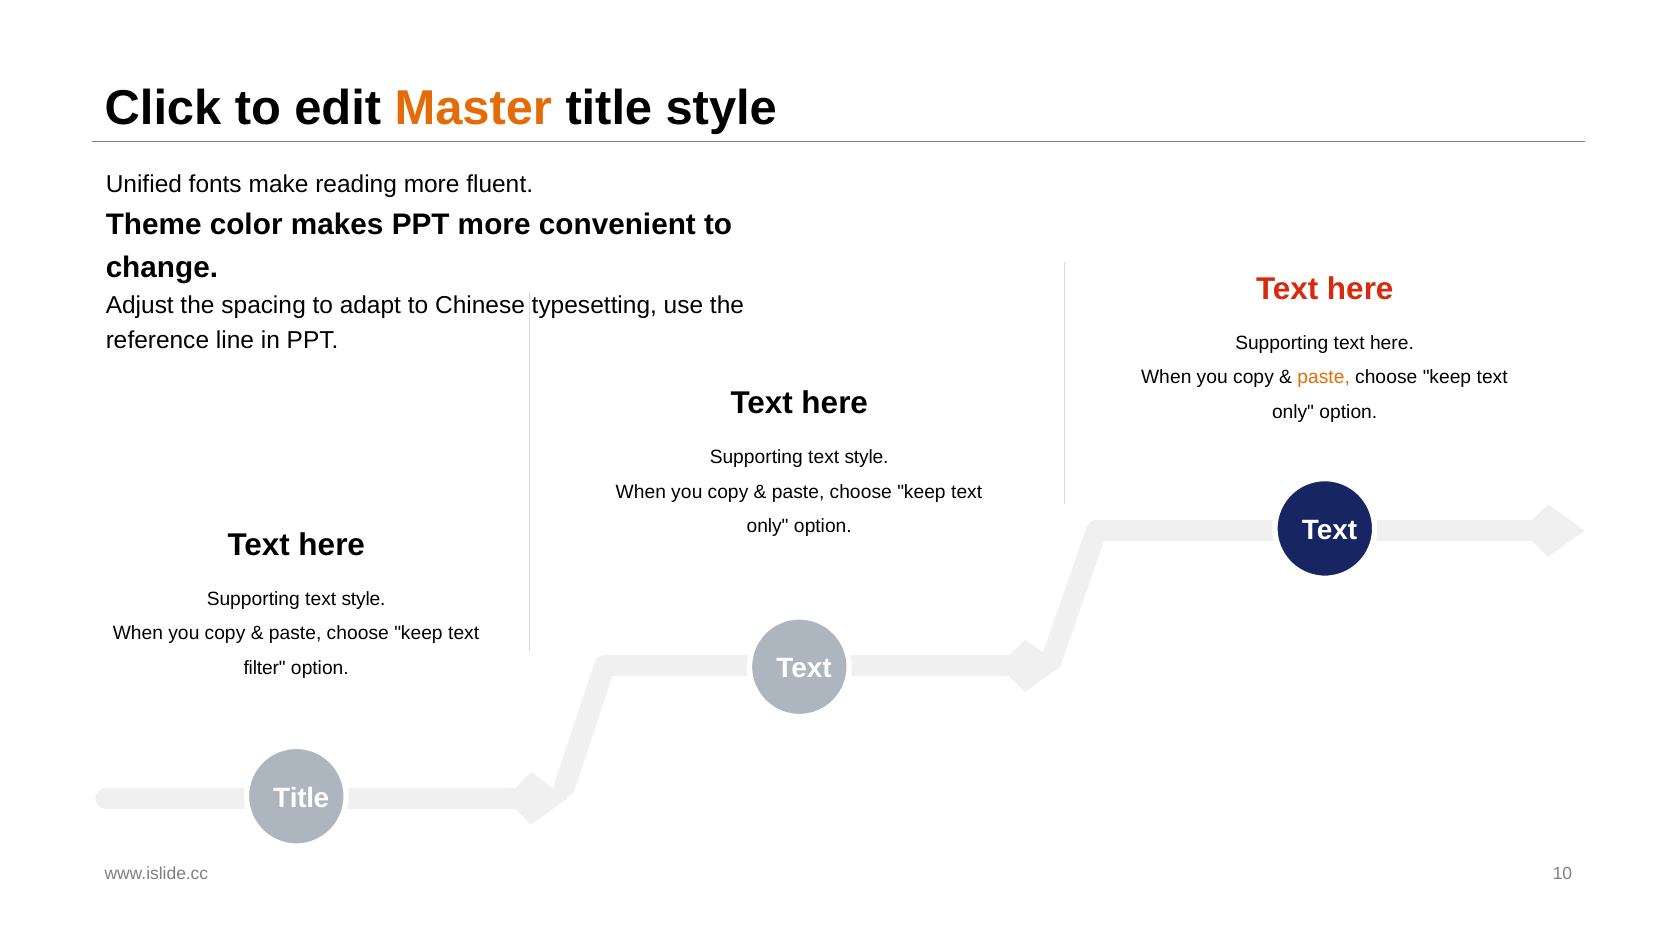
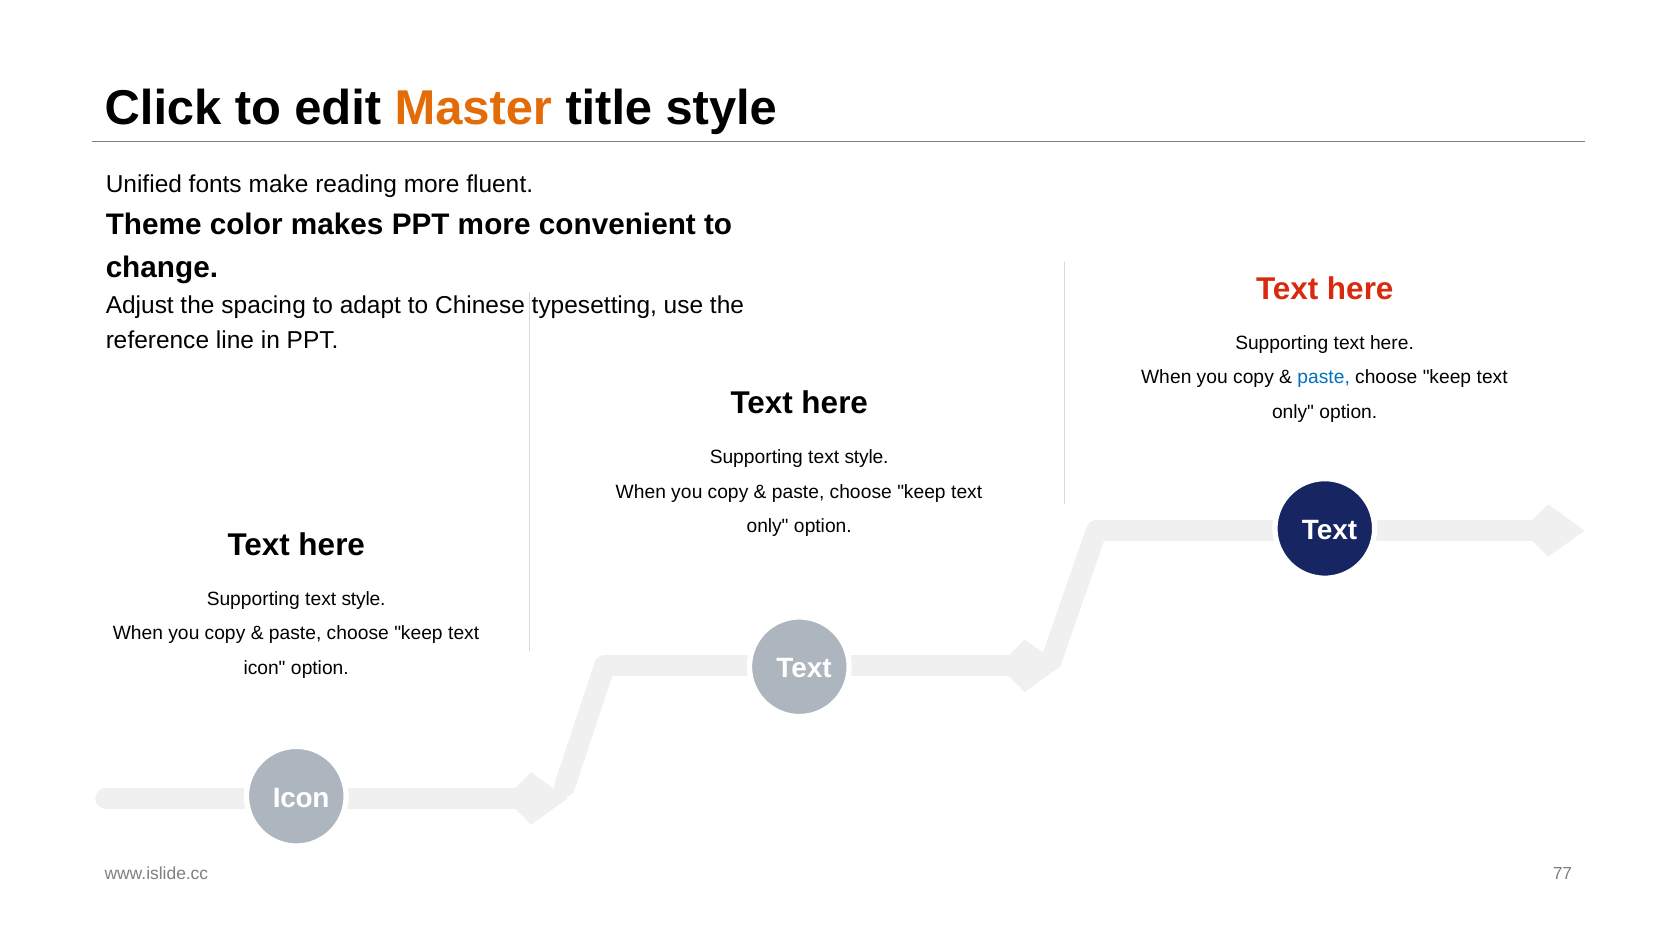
paste colour: orange -> blue (1324, 378)
filter: filter -> icon (265, 668)
Title: Title -> Icon (301, 798)
10: 10 -> 77 (1562, 874)
